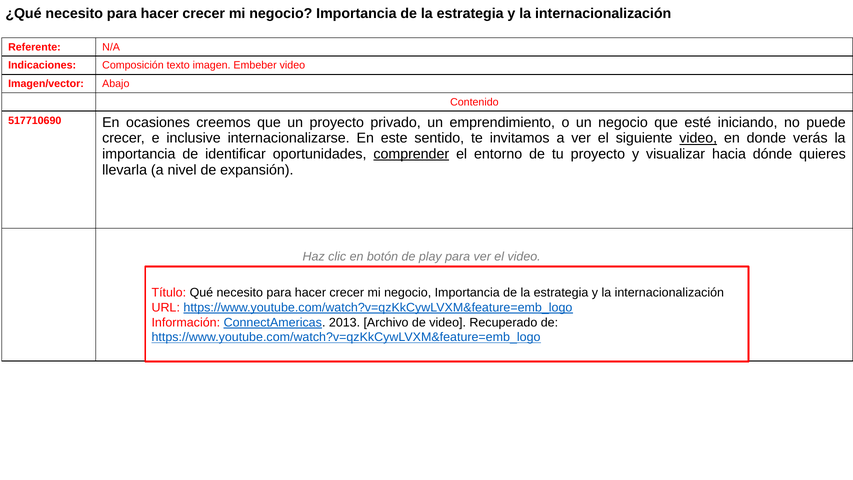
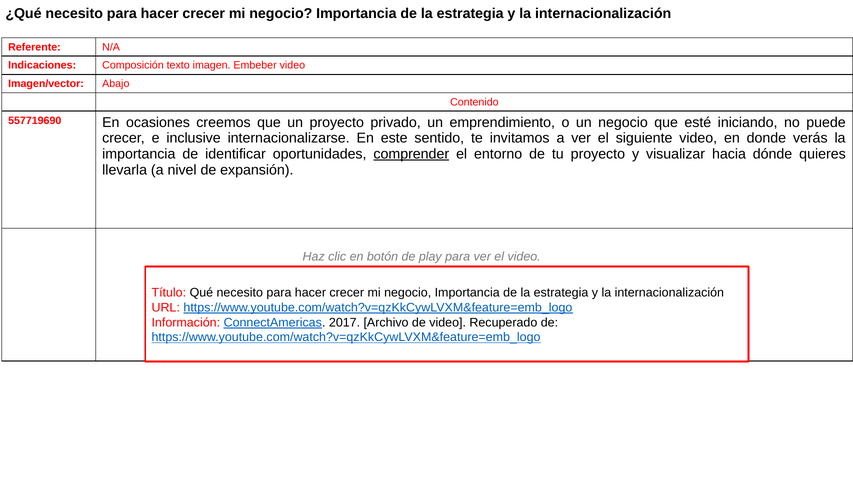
517710690: 517710690 -> 557719690 (35, 120)
video underline: present -> none (698, 138)
2013: 2013 -> 2017 (345, 322)
